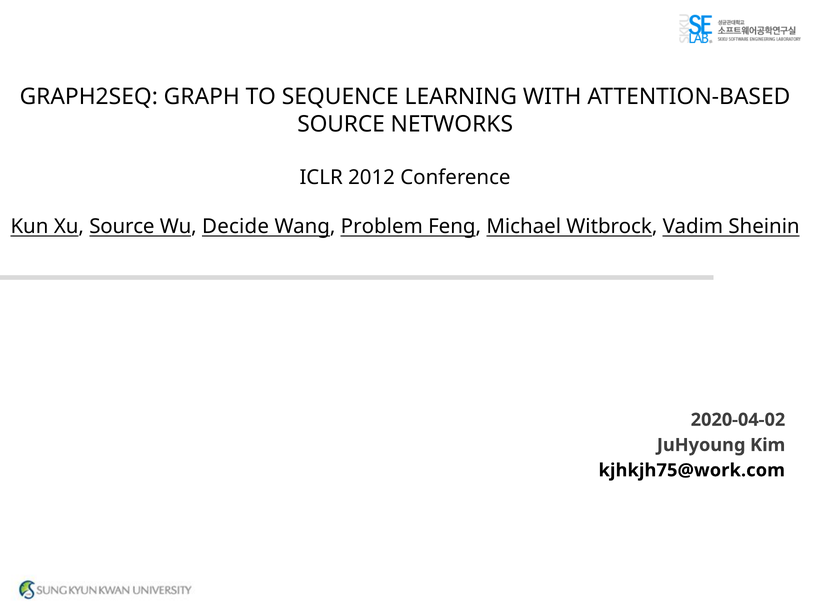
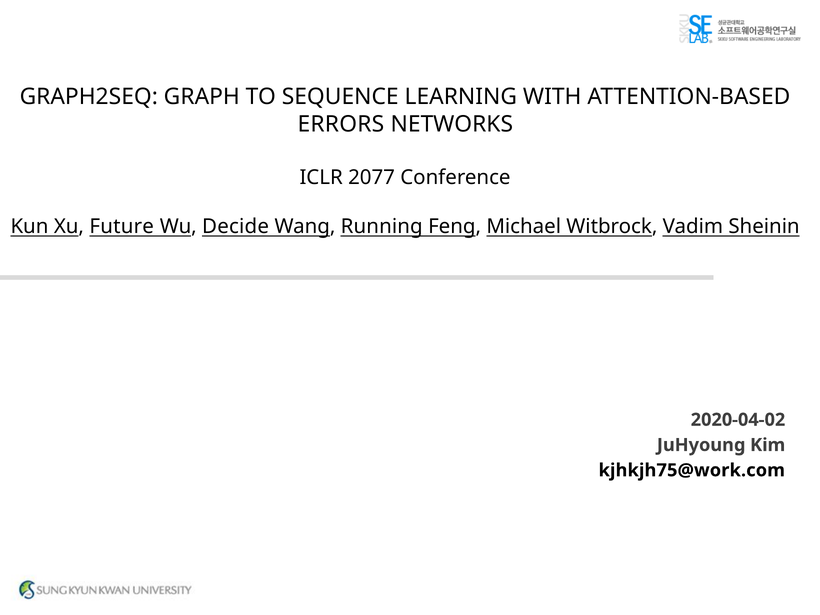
SOURCE: SOURCE -> ERRORS (341, 124)
2012: 2012 -> 2077 (372, 177)
Xu Source: Source -> Future (122, 227)
Problem: Problem -> Running (382, 227)
